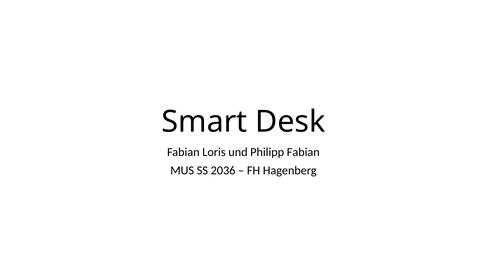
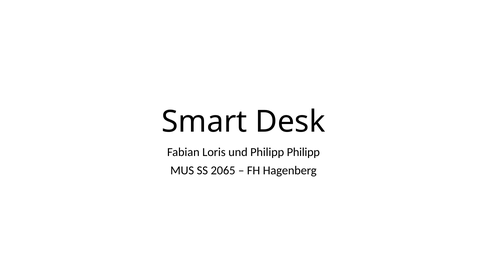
Philipp Fabian: Fabian -> Philipp (303, 152)
2036: 2036 -> 2065 (223, 170)
